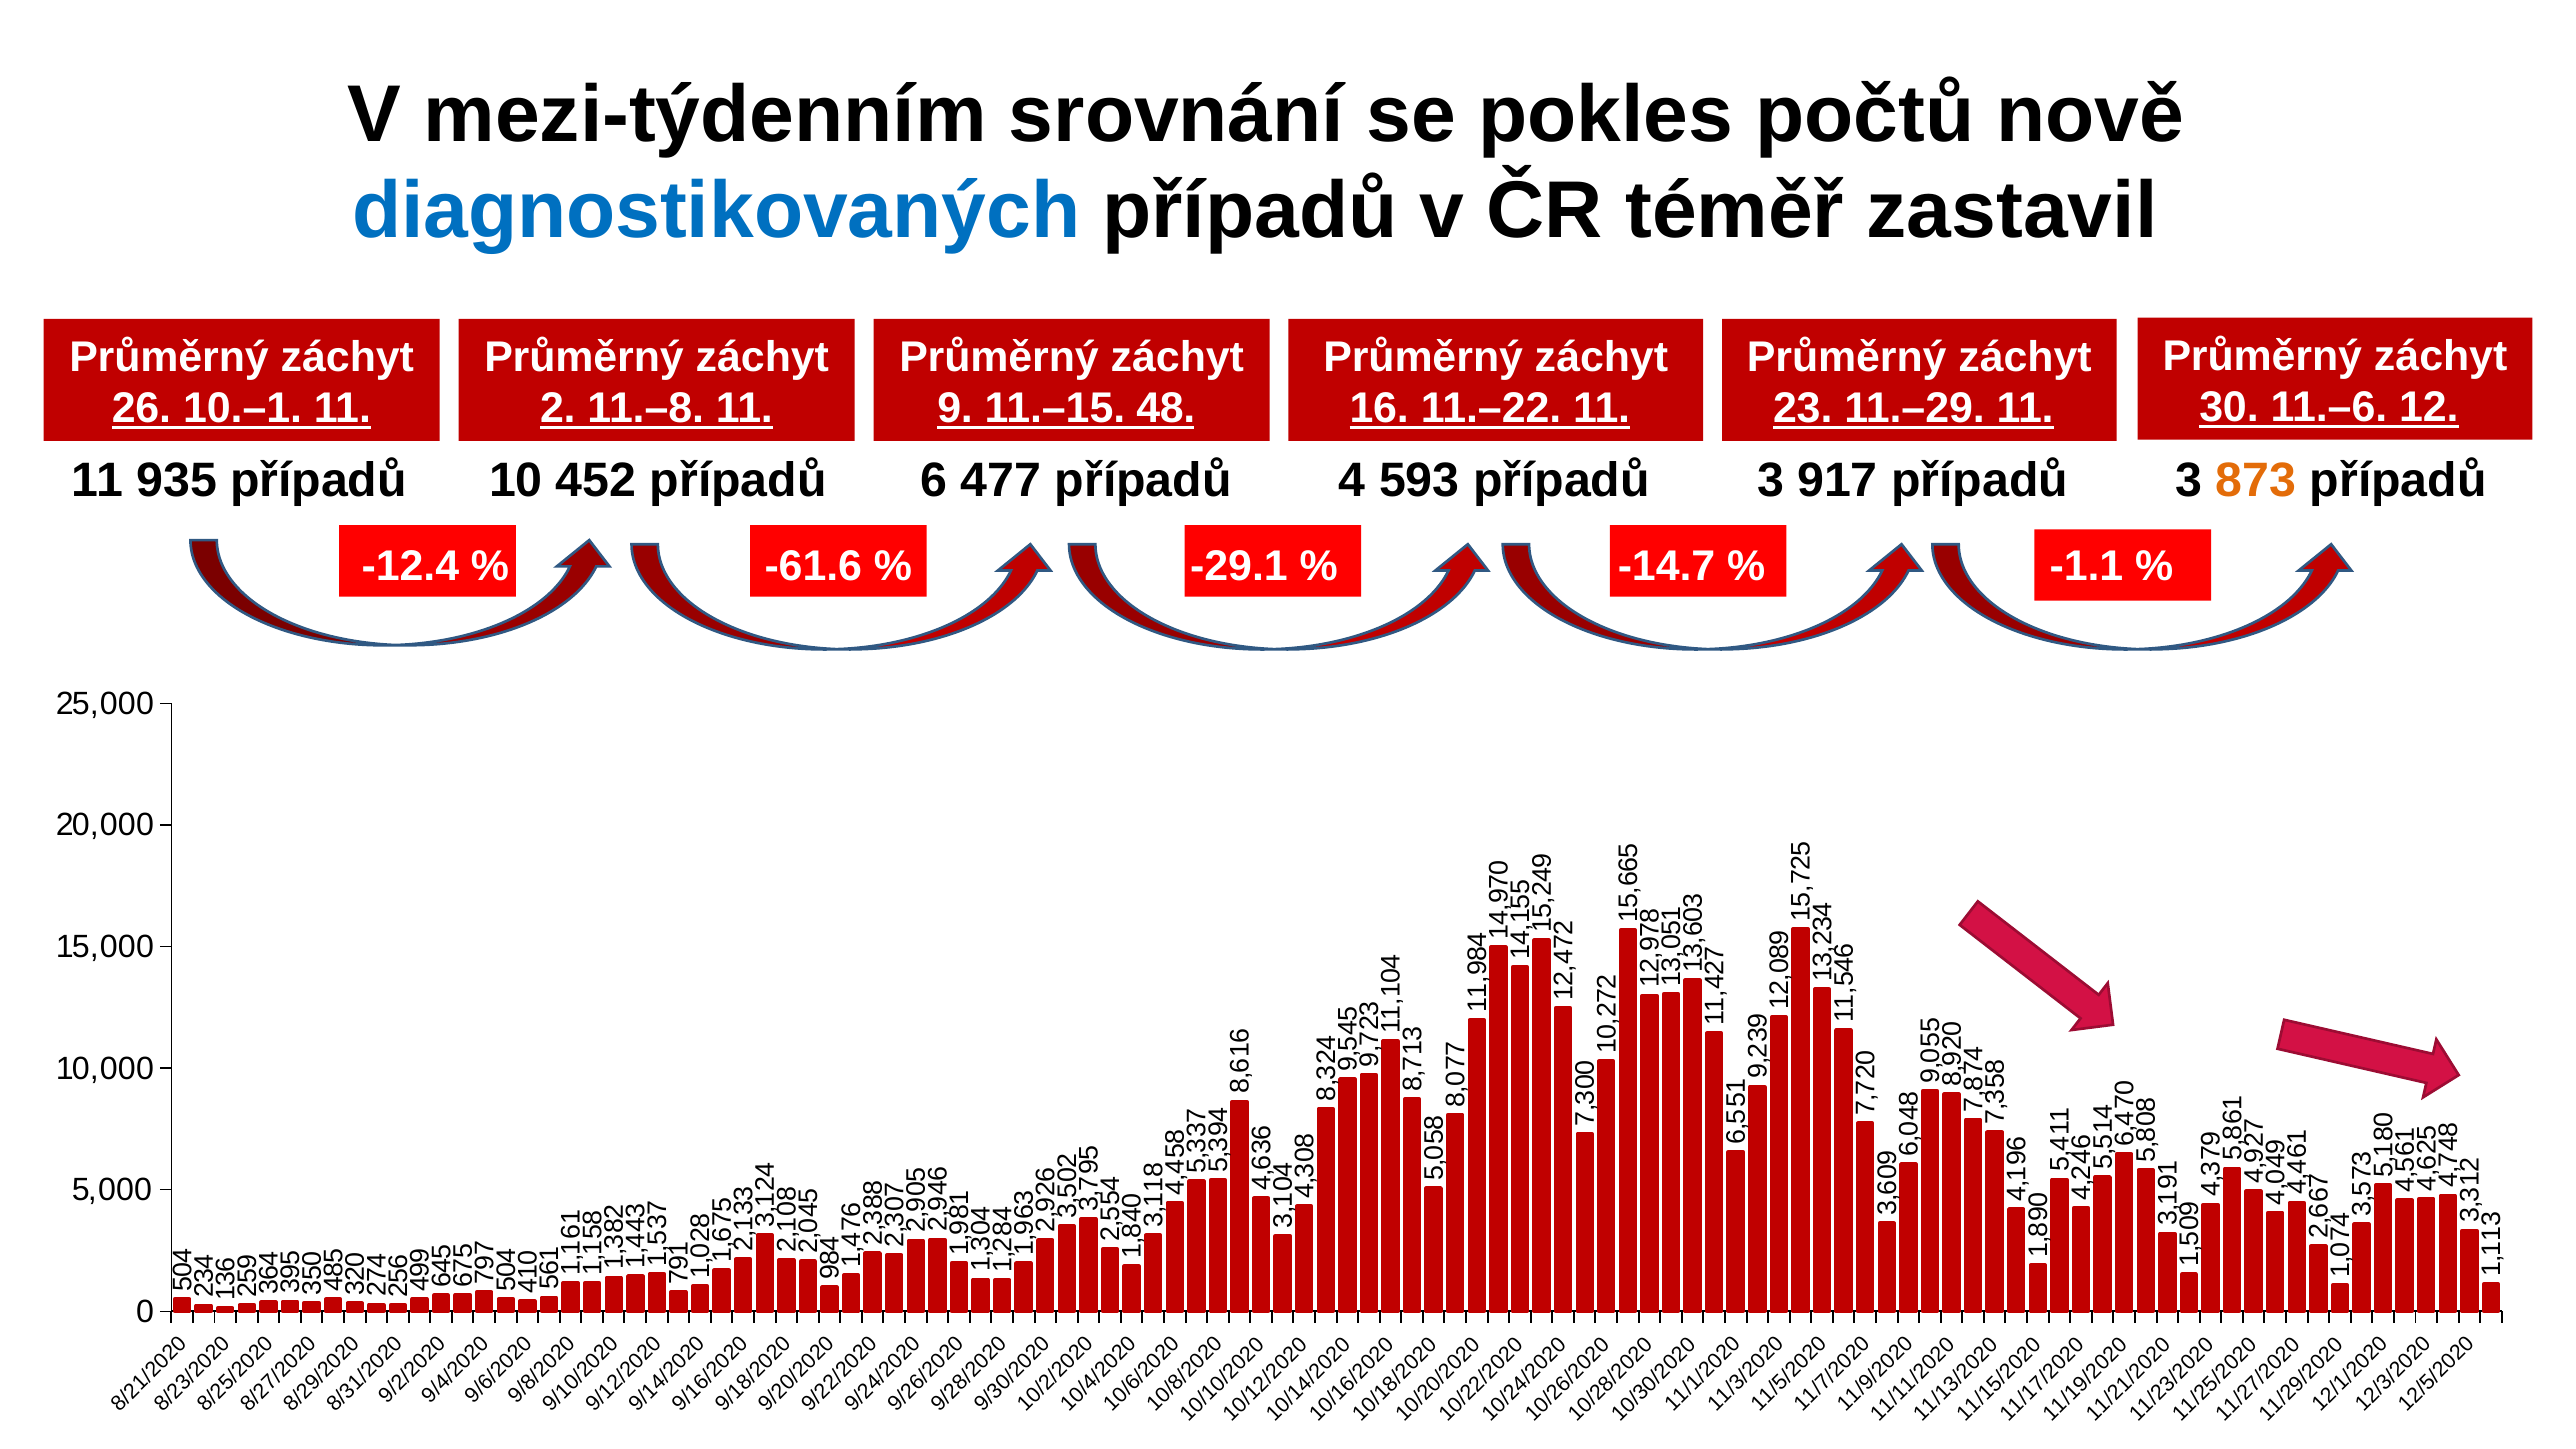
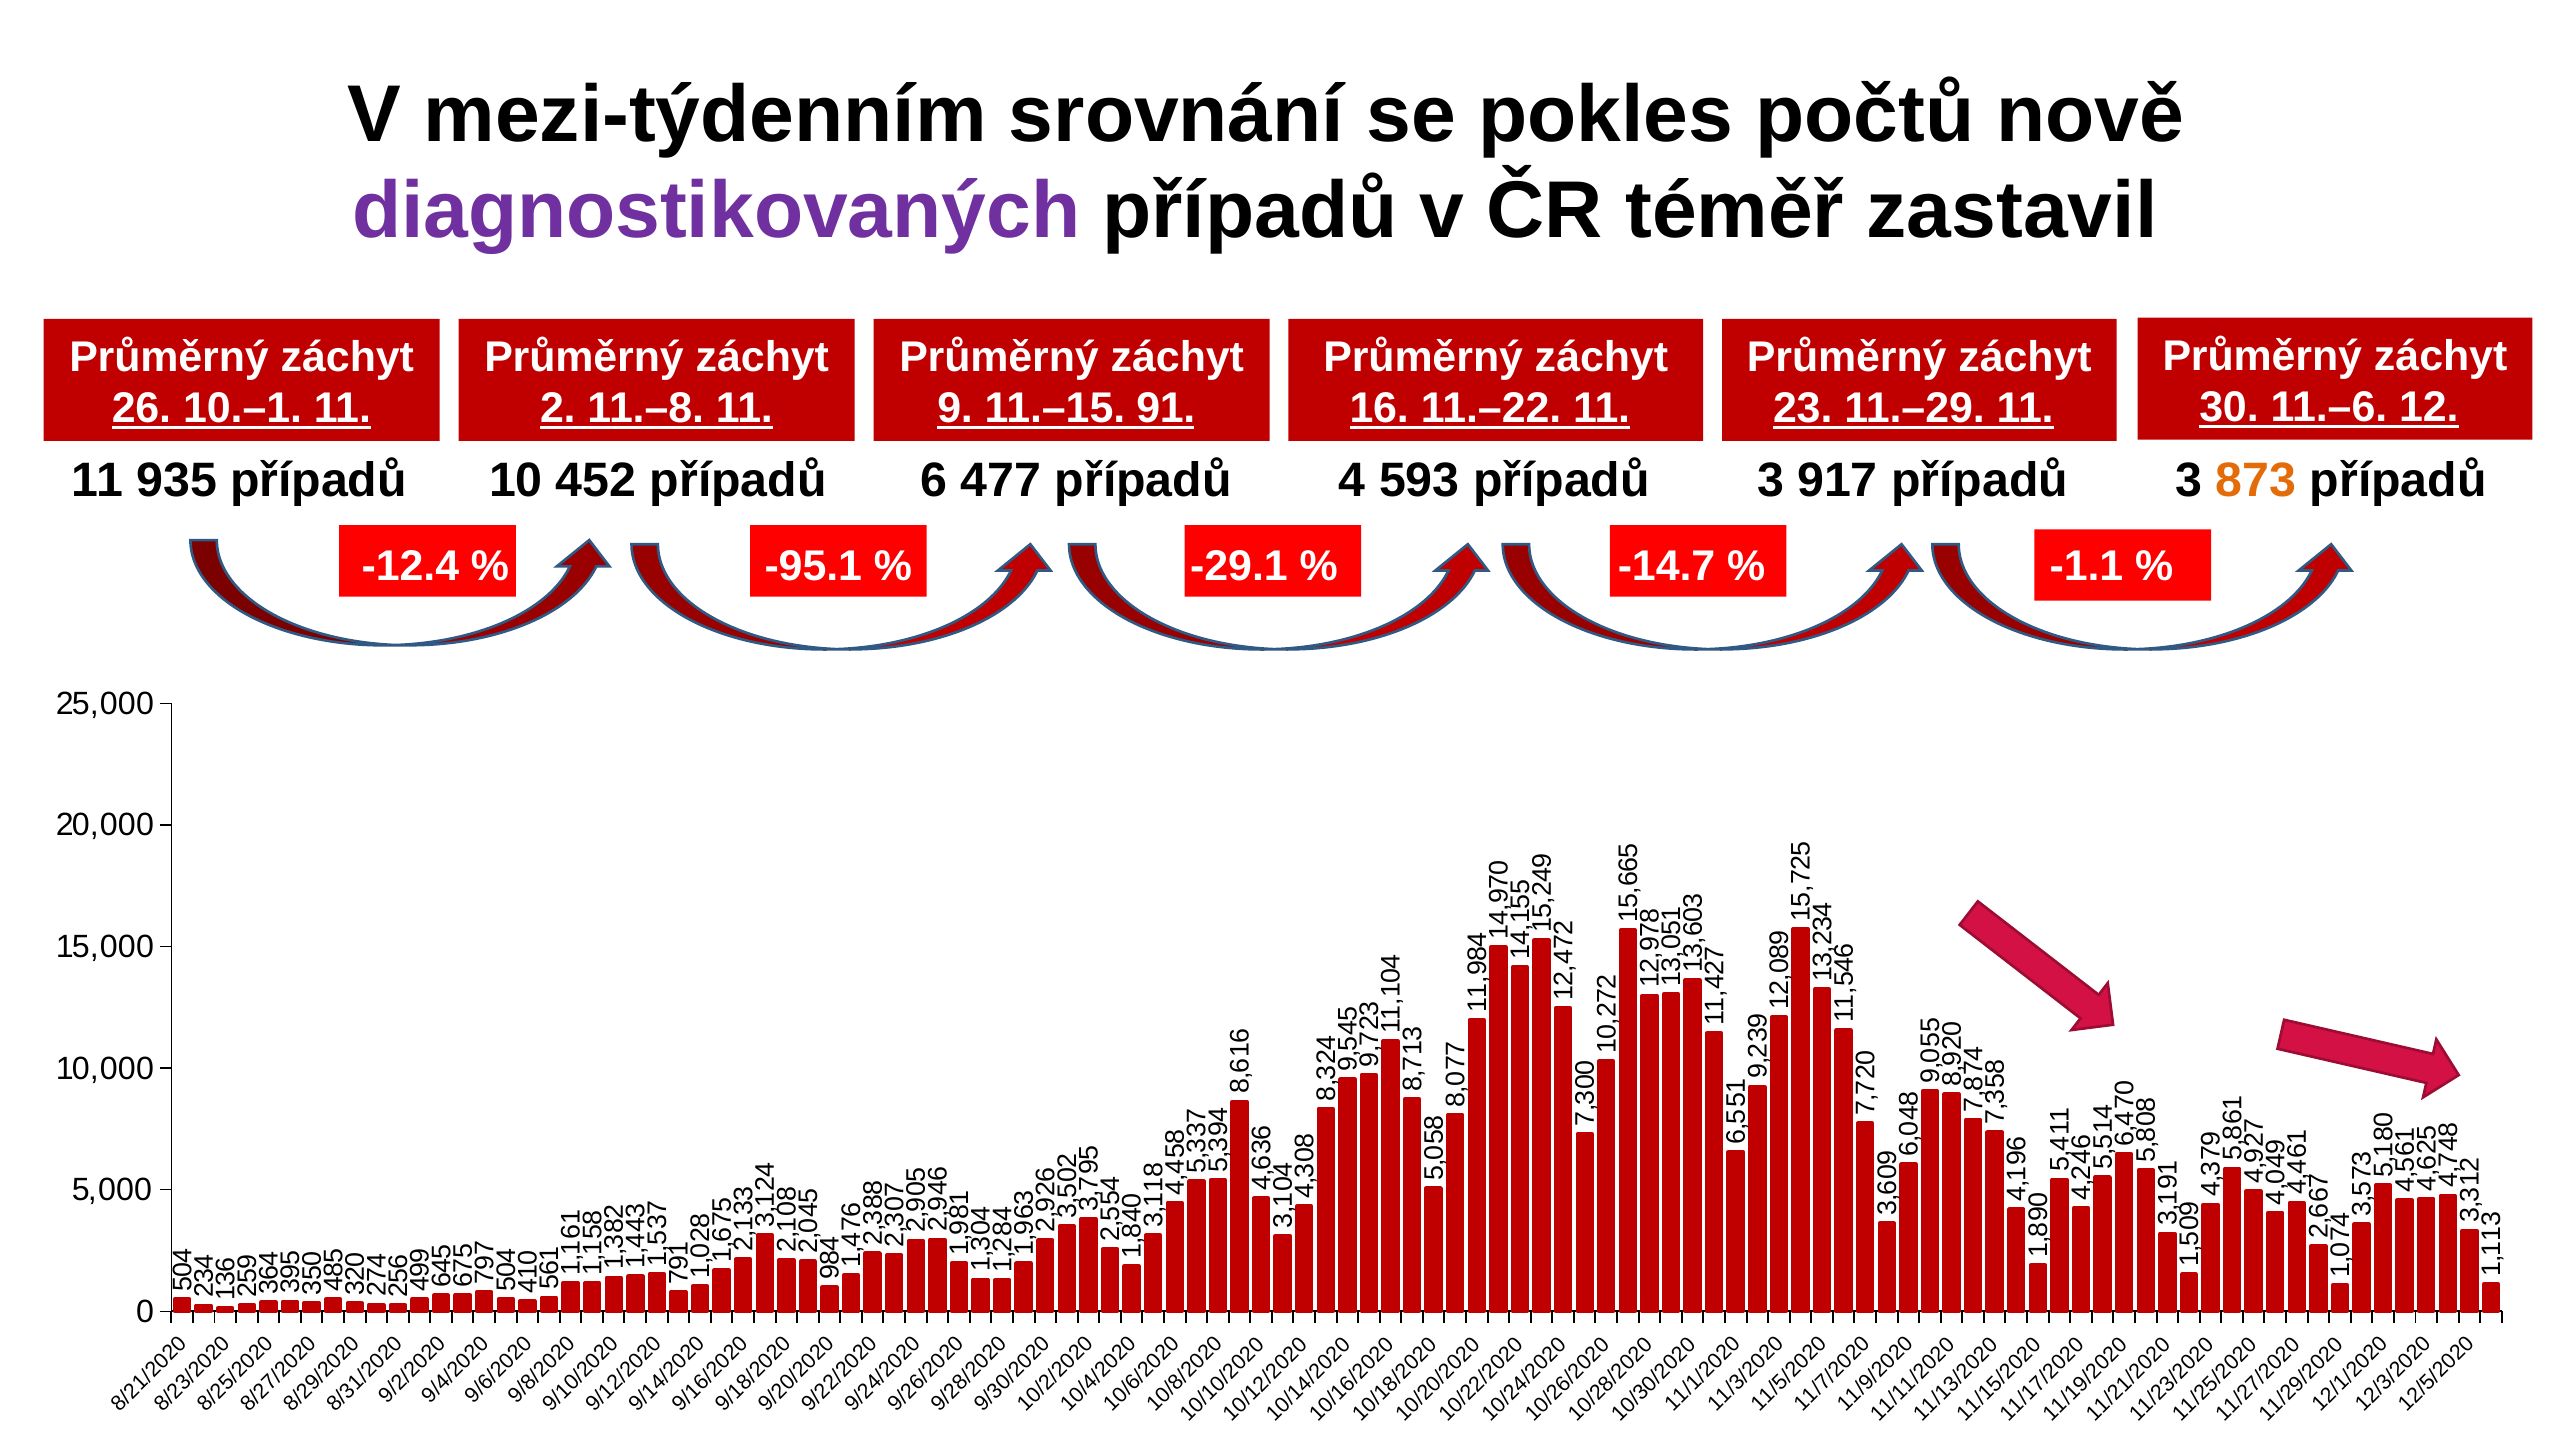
diagnostikovaných colour: blue -> purple (716, 211)
48: 48 -> 91 (1166, 409)
-61.6: -61.6 -> -95.1 (813, 566)
